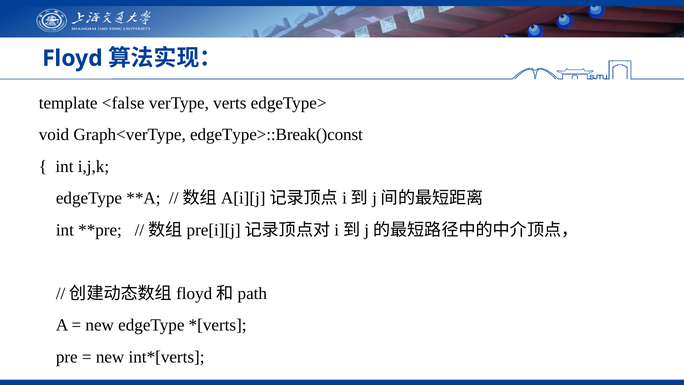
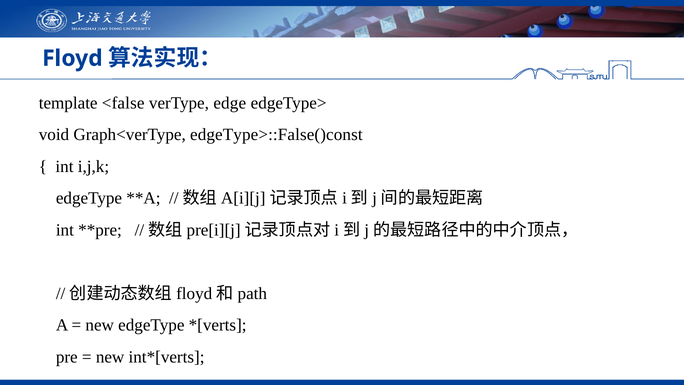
verts: verts -> edge (230, 103)
edgeType>::Break()const: edgeType>::Break()const -> edgeType>::False()const (276, 135)
